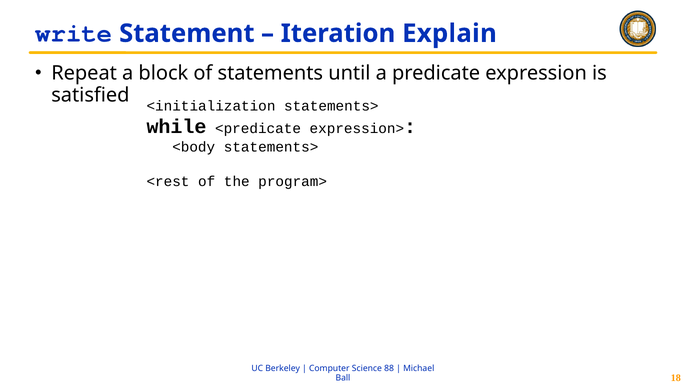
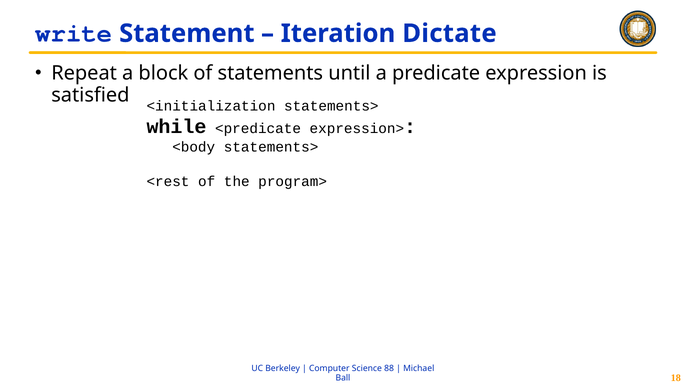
Explain: Explain -> Dictate (449, 33)
